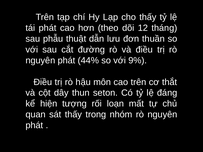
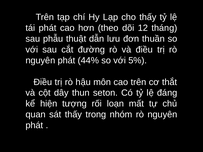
9%: 9% -> 5% (138, 61)
